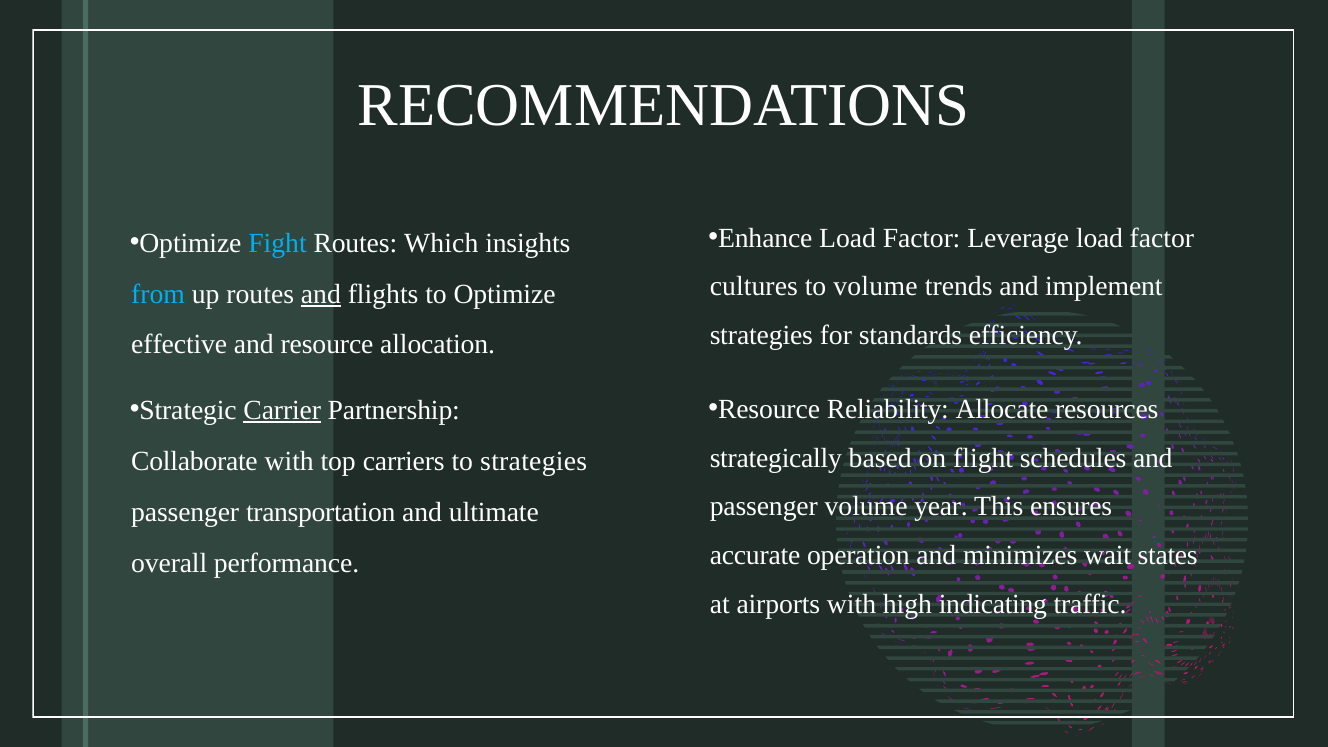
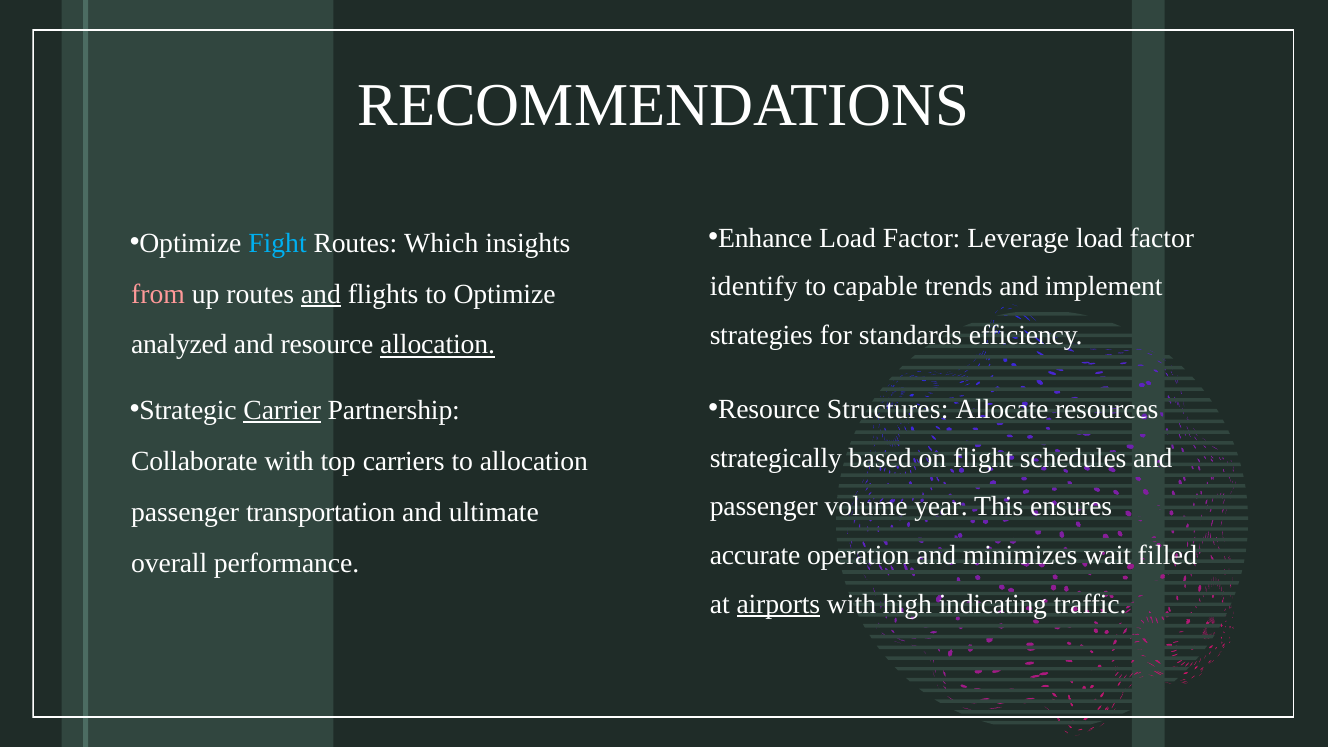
cultures: cultures -> identify (754, 287)
to volume: volume -> capable (876, 287)
from colour: light blue -> pink (158, 294)
effective: effective -> analyzed (179, 345)
allocation underline: none -> present (438, 345)
Reliability: Reliability -> Structures (888, 409)
to strategies: strategies -> allocation (534, 461)
states: states -> filled (1167, 556)
airports underline: none -> present (778, 604)
